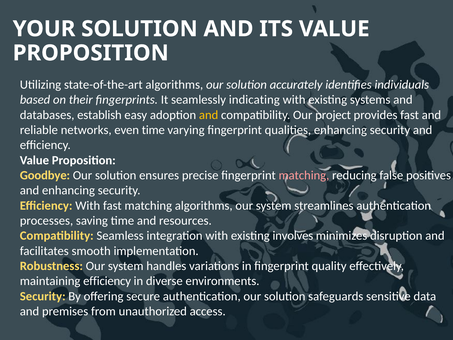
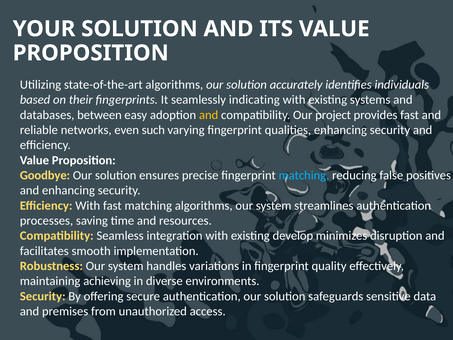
establish: establish -> between (99, 115)
even time: time -> such (153, 130)
matching colour: pink -> light blue (304, 175)
involves: involves -> develop (293, 236)
maintaining efficiency: efficiency -> achieving (107, 281)
